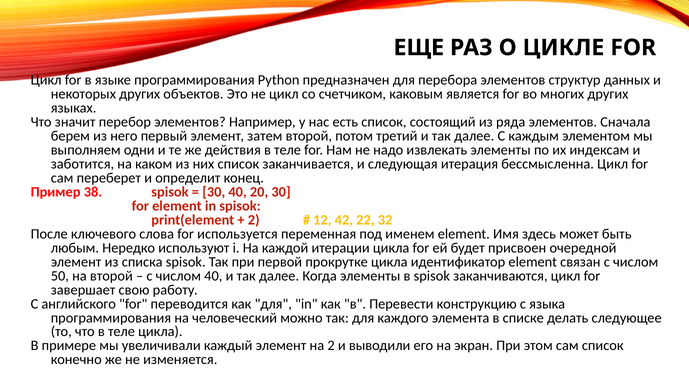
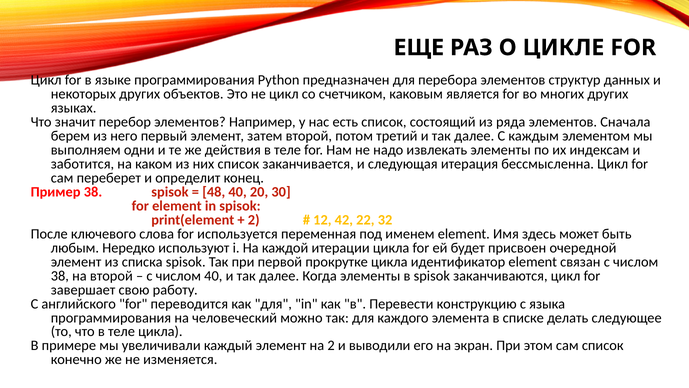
30: 30 -> 48 (214, 192)
50: 50 -> 38 (60, 276)
